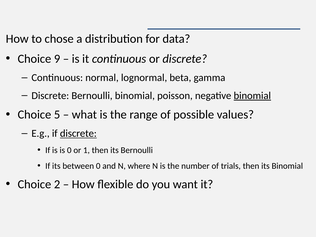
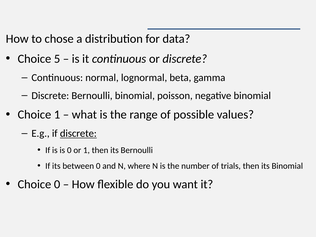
9: 9 -> 5 (57, 59)
binomial underline: present -> none (252, 96)
Choice 5: 5 -> 1 (57, 115)
Choice 2: 2 -> 0 (57, 184)
